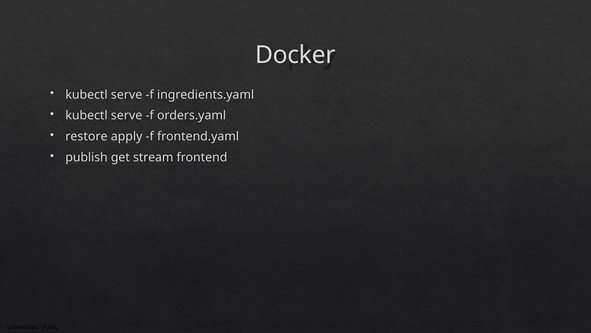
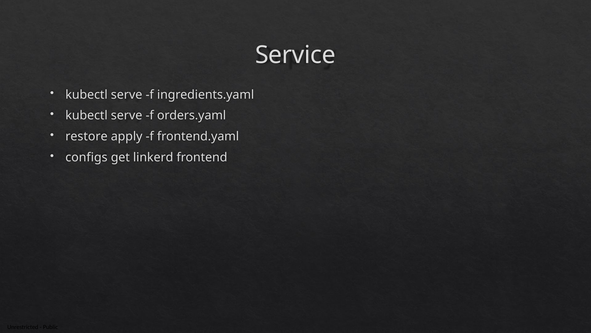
Docker: Docker -> Service (295, 55)
publish: publish -> configs (86, 157)
stream: stream -> linkerd (153, 157)
